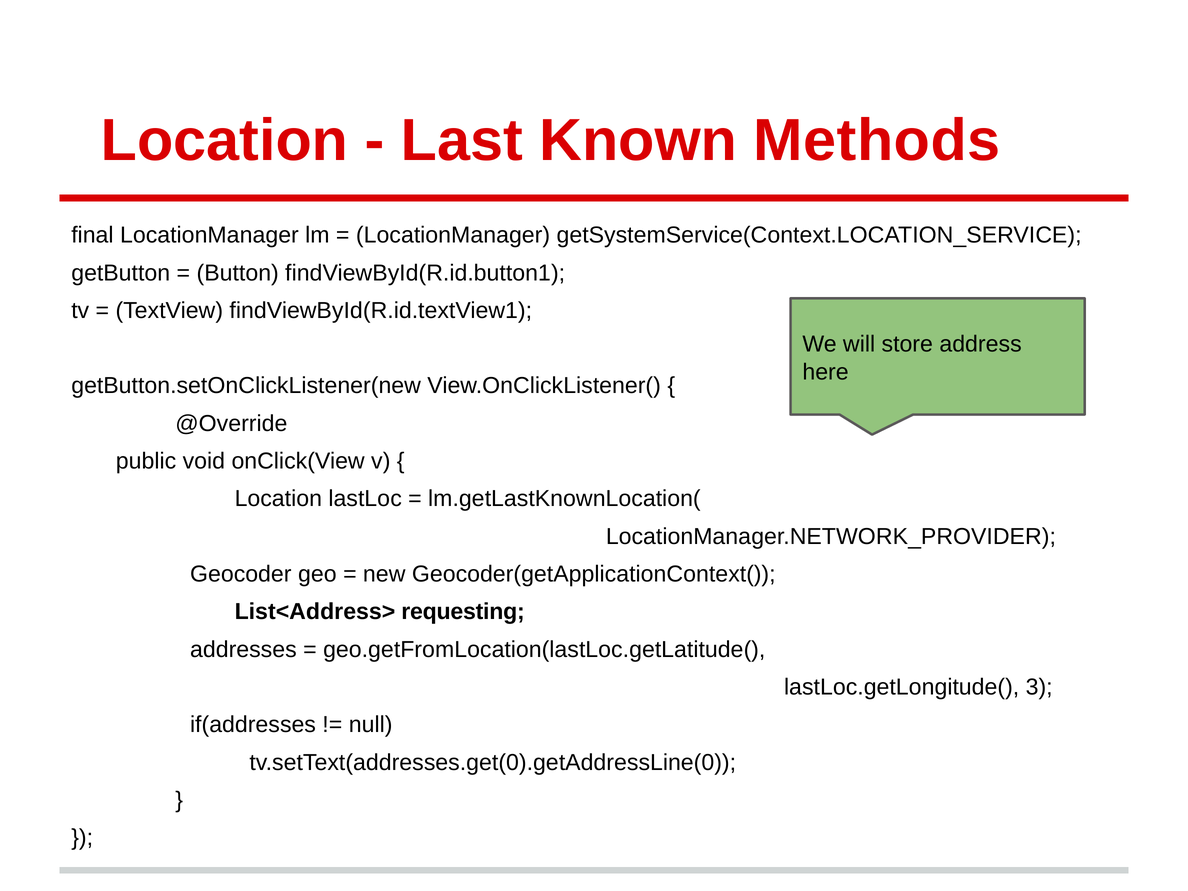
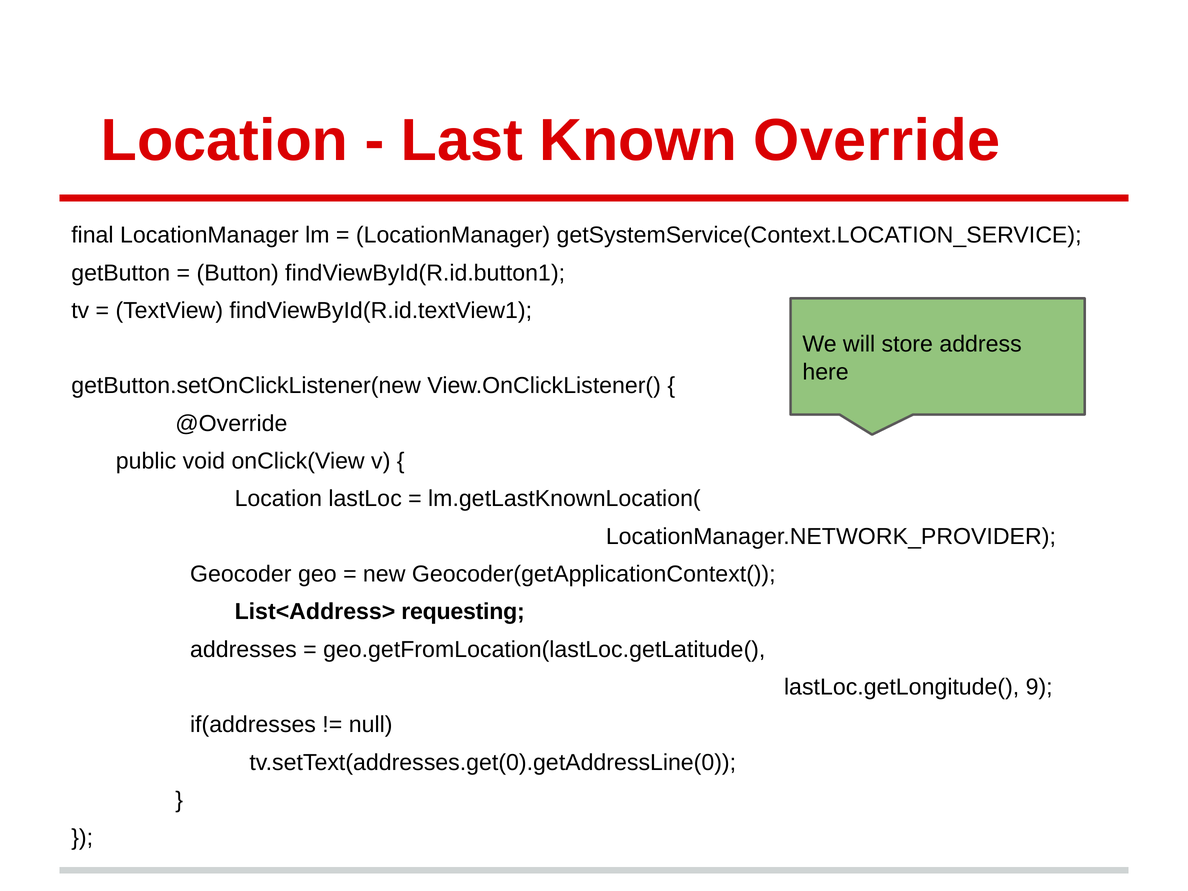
Methods: Methods -> Override (877, 141)
3: 3 -> 9 (1039, 687)
